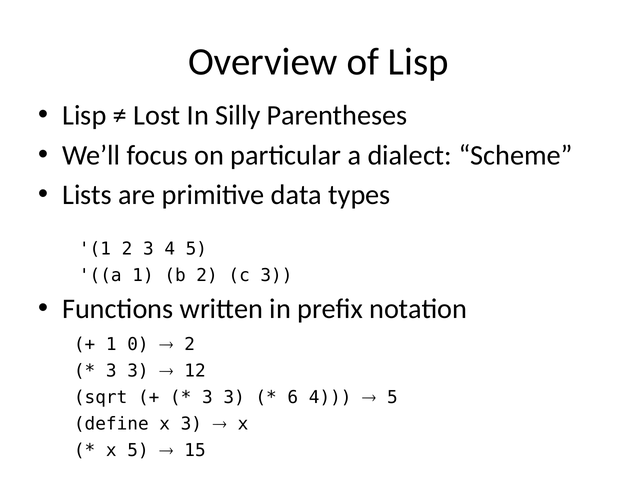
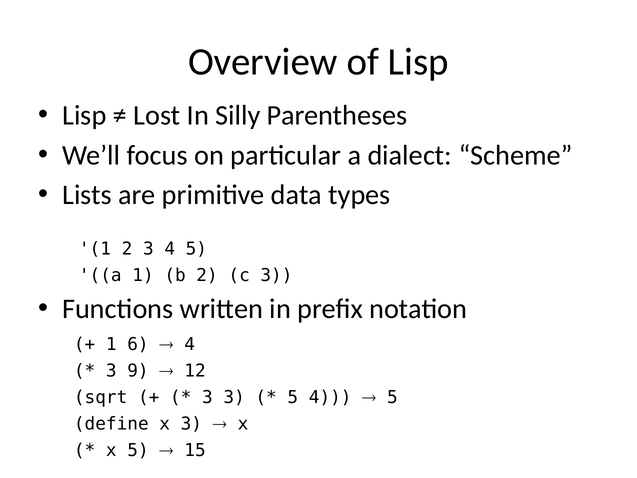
0: 0 -> 6 (138, 344)
2: 2 -> 4 (190, 344)
3: 3 -> 9 (138, 371)
6: 6 -> 5 (293, 397)
